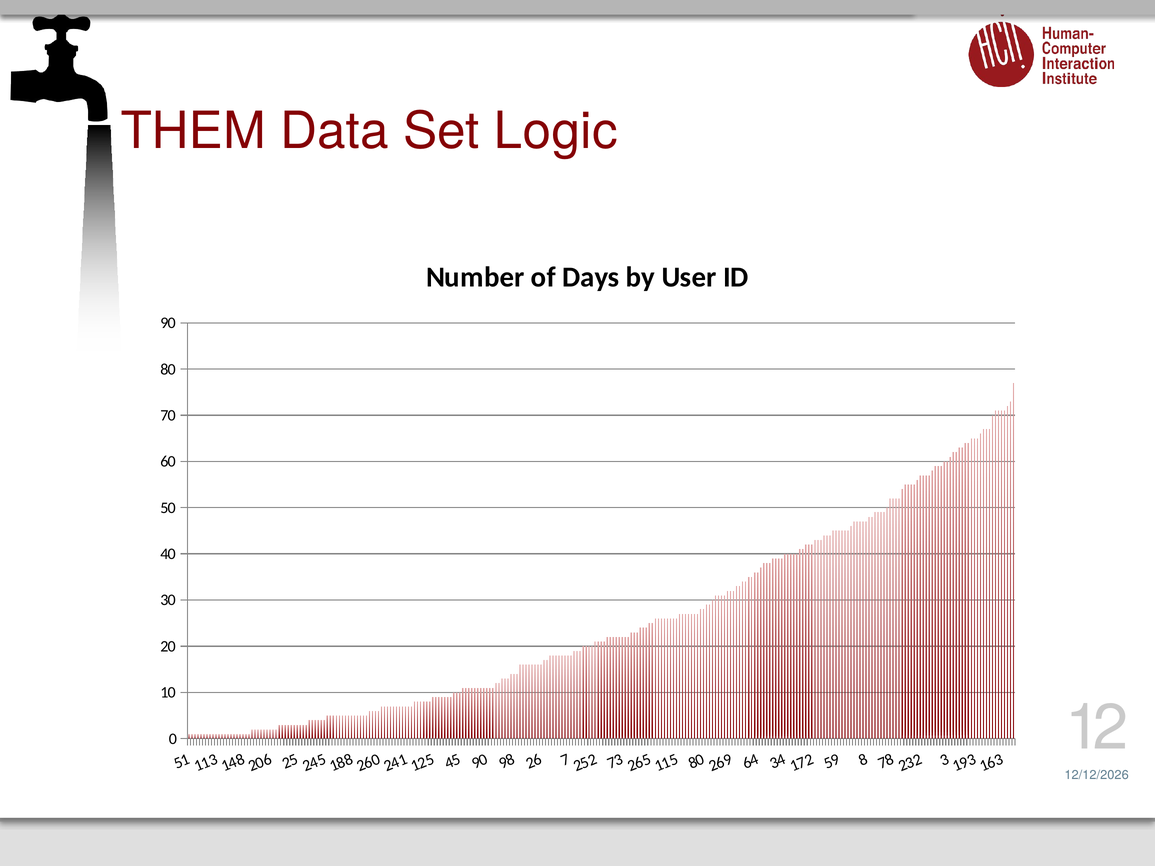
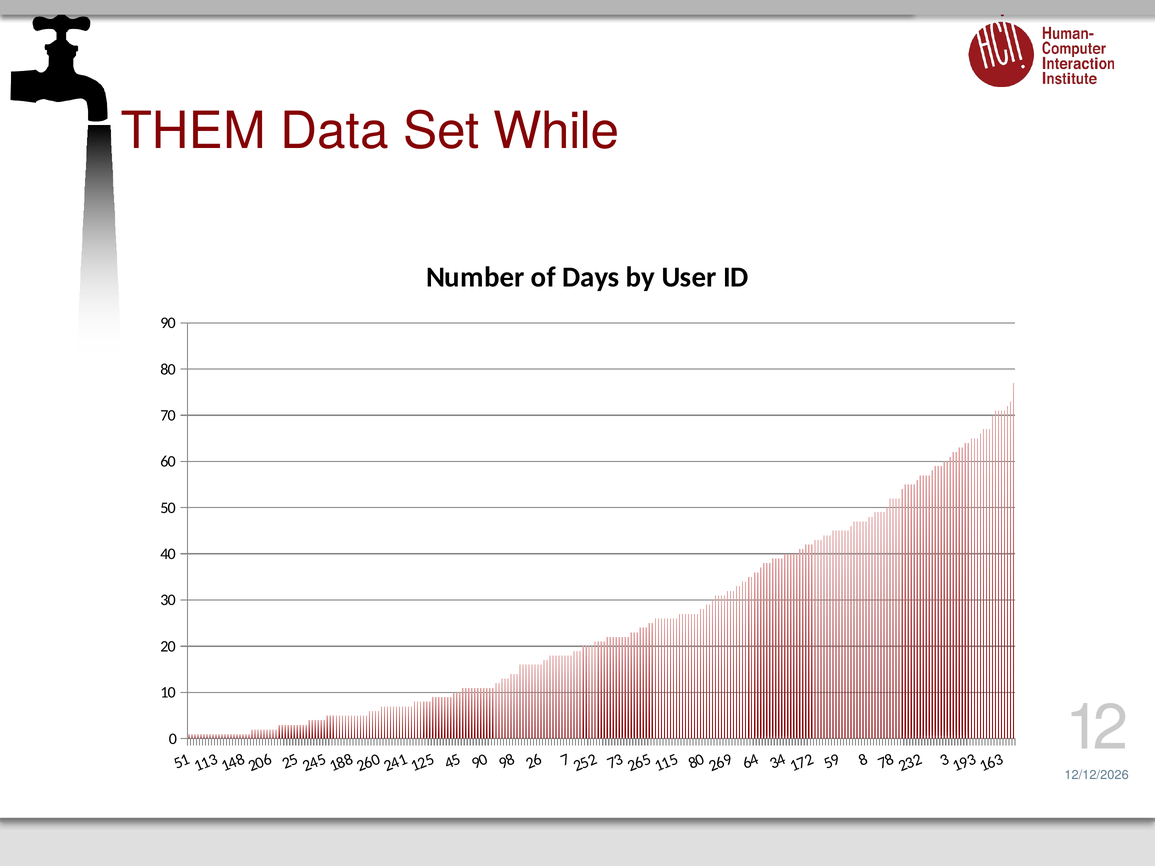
Logic: Logic -> While (556, 131)
